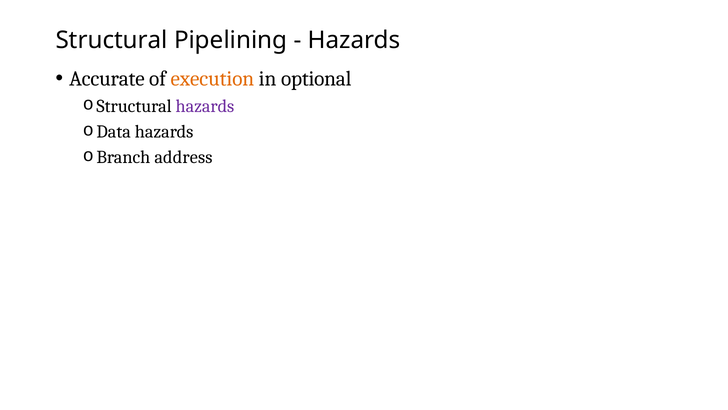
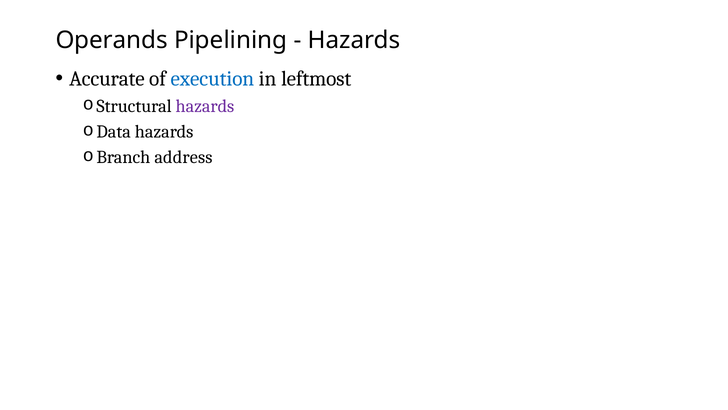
Structural: Structural -> Operands (112, 40)
execution colour: orange -> blue (212, 78)
optional: optional -> leftmost (316, 78)
